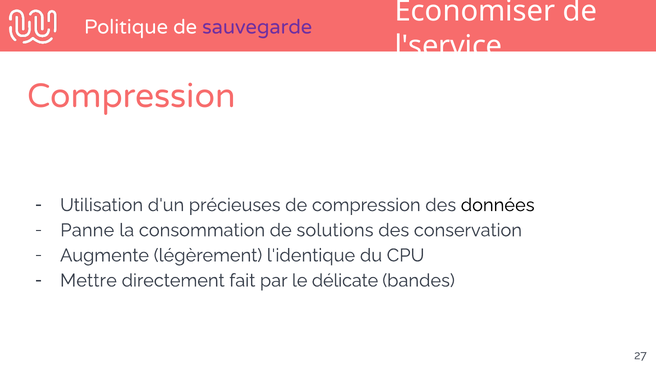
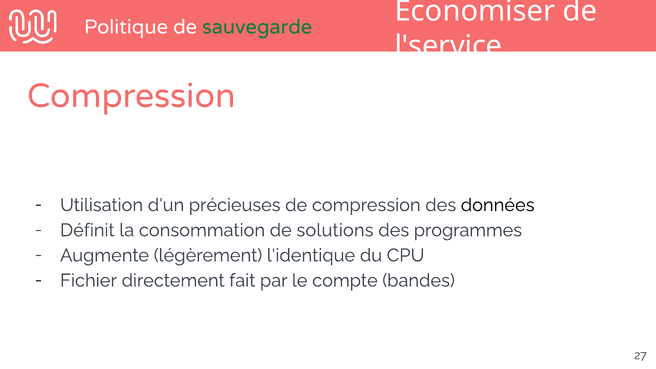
sauvegarde colour: purple -> green (257, 27)
Panne: Panne -> Définit (87, 230)
conservation: conservation -> programmes (468, 230)
Mettre: Mettre -> Fichier (89, 281)
délicate: délicate -> compte (345, 281)
